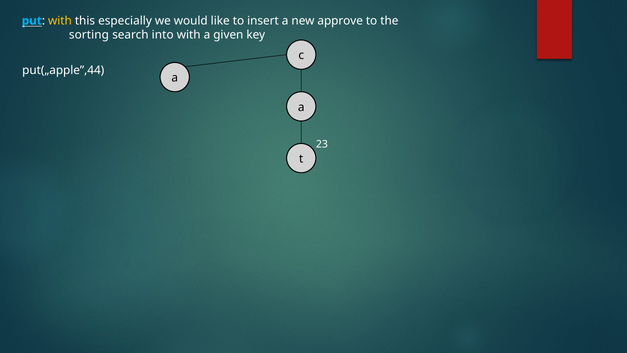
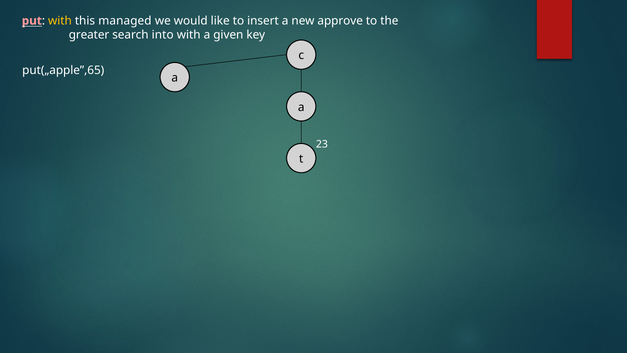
put colour: light blue -> pink (32, 21)
especially: especially -> managed (125, 21)
sorting: sorting -> greater (89, 35)
put(„apple”,44: put(„apple”,44 -> put(„apple”,65 (63, 70)
